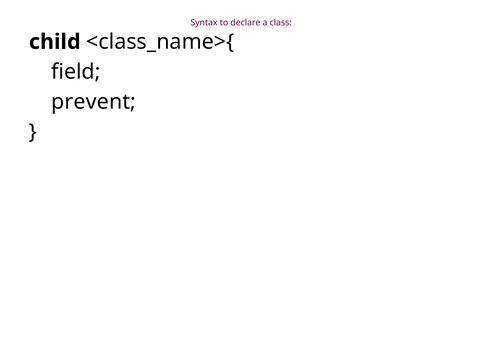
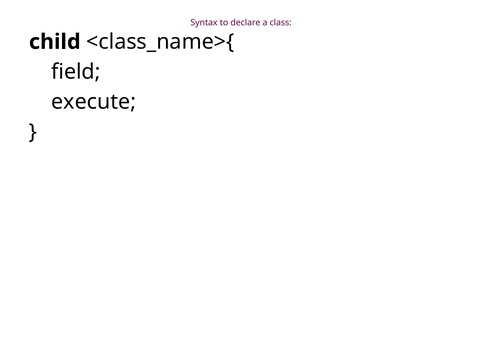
prevent: prevent -> execute (94, 102)
